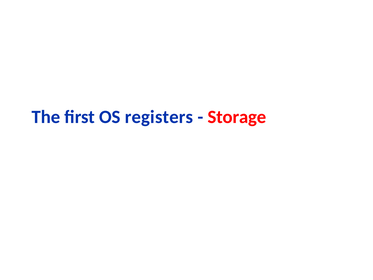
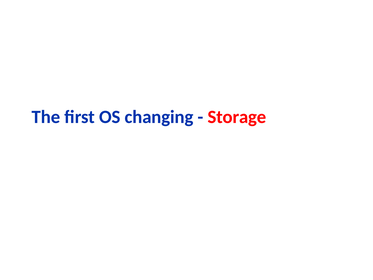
registers: registers -> changing (159, 117)
